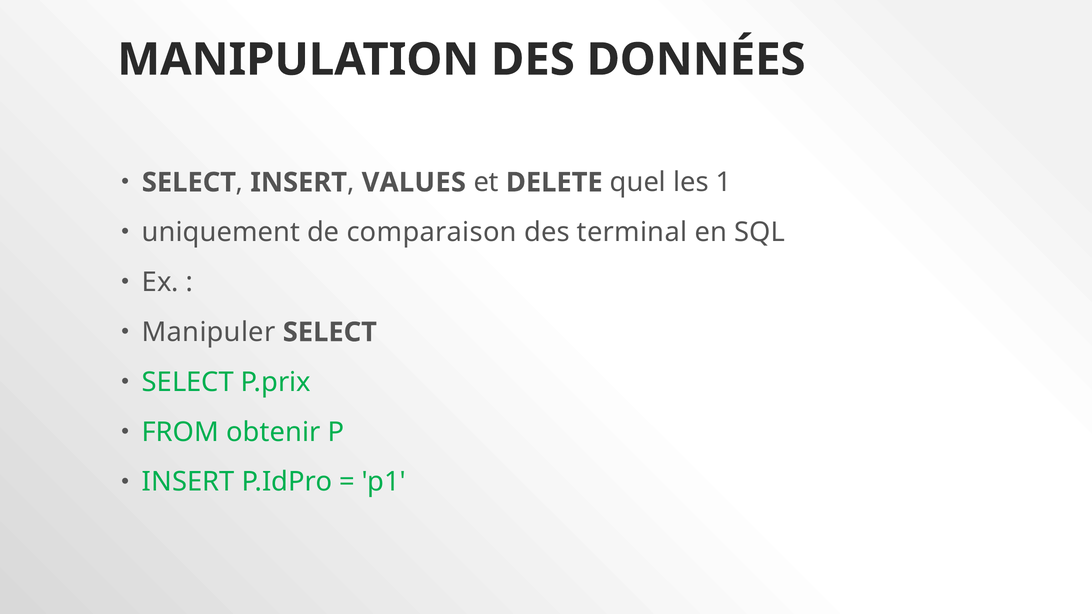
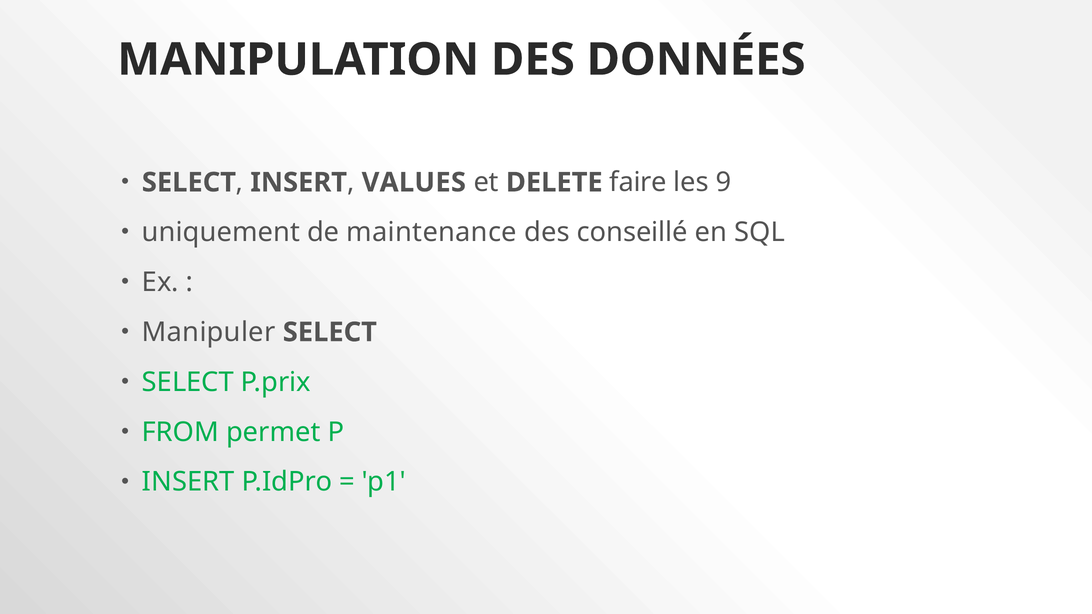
quel: quel -> faire (638, 183)
1: 1 -> 9 (724, 183)
comparaison: comparaison -> maintenance (432, 232)
terminal: terminal -> conseillé (632, 232)
obtenir: obtenir -> permet (273, 432)
